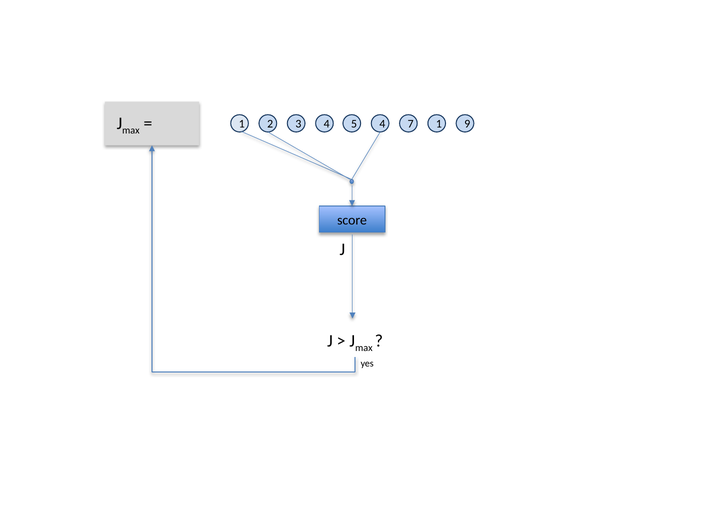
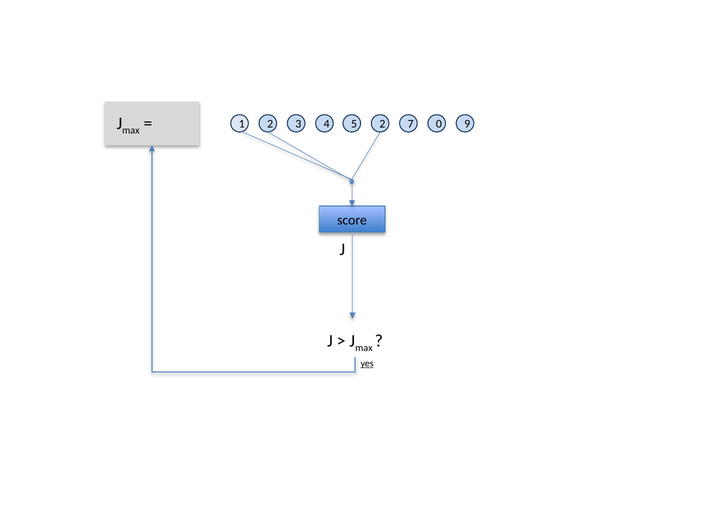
4: 4 -> 2 (382, 124)
7 1: 1 -> 0 (439, 124)
yes underline: none -> present (367, 363)
